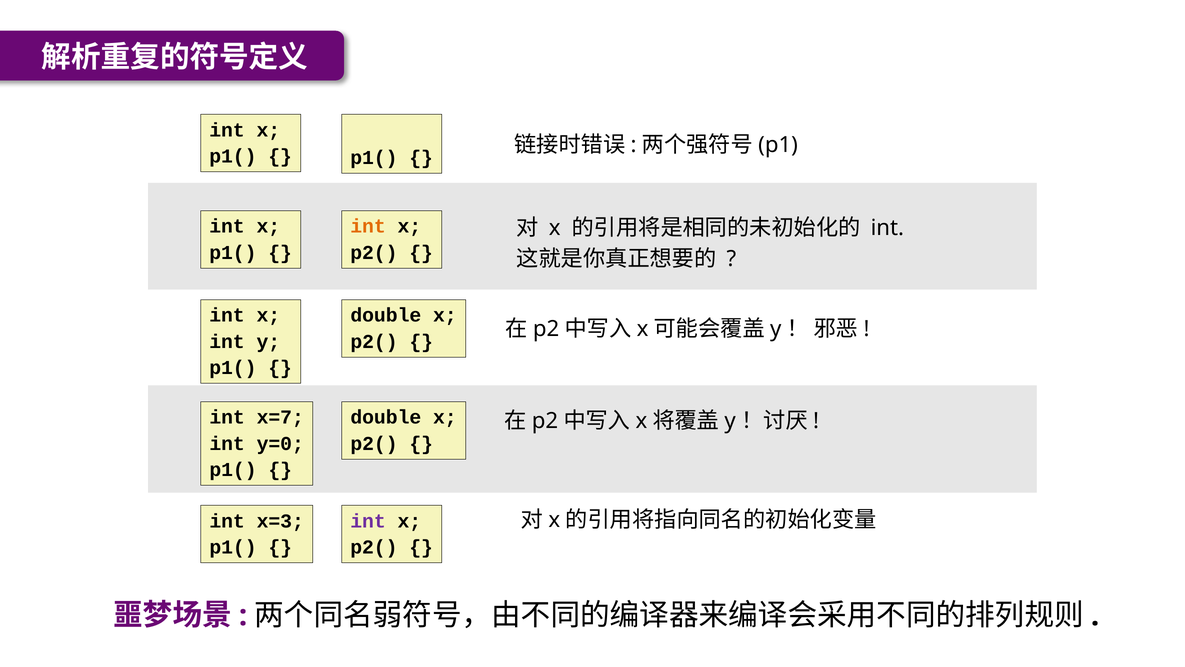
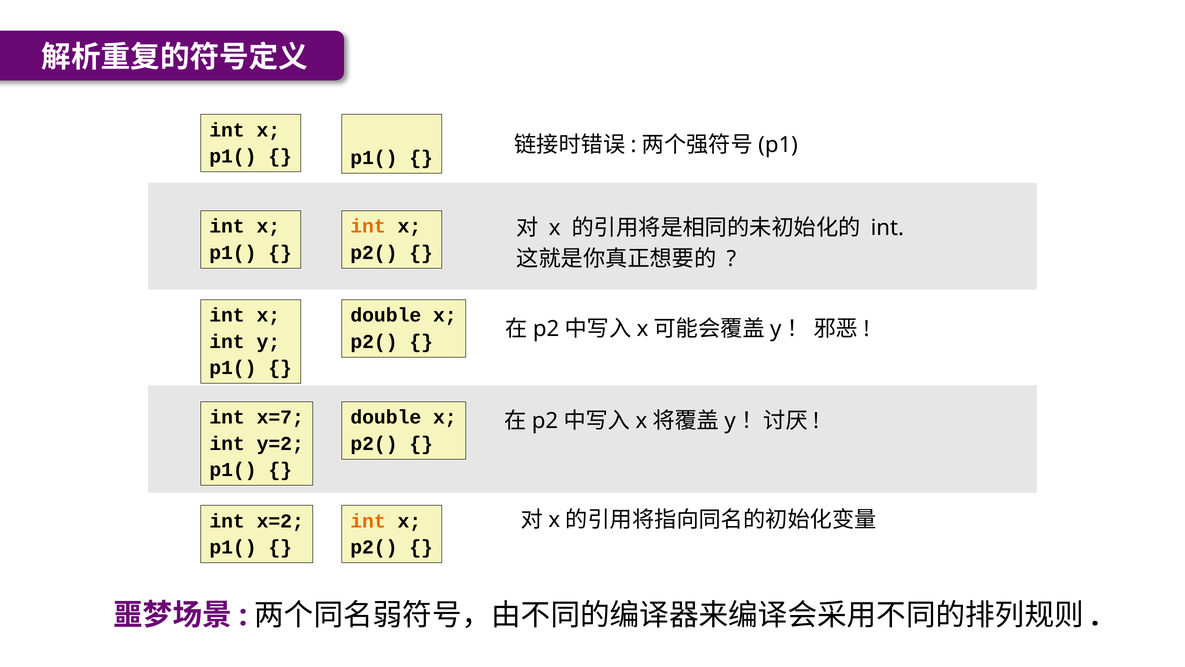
y=0: y=0 -> y=2 (280, 443)
x=3: x=3 -> x=2 (280, 521)
int colour: purple -> orange (368, 521)
